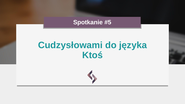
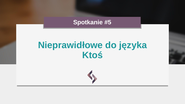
Cudzysłowami: Cudzysłowami -> Nieprawidłowe (70, 45)
